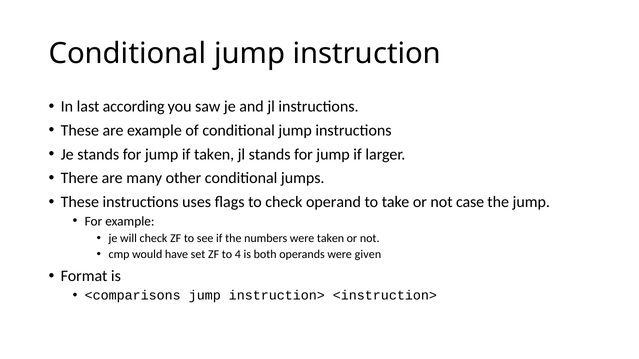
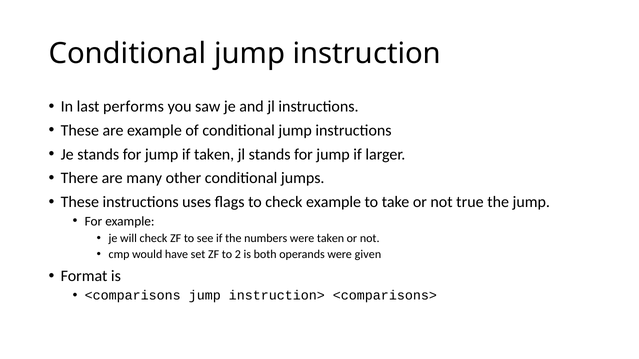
according: according -> performs (133, 107)
check operand: operand -> example (333, 202)
case: case -> true (470, 202)
4: 4 -> 2 (238, 255)
<instruction>: <instruction> -> <comparisons> (385, 296)
